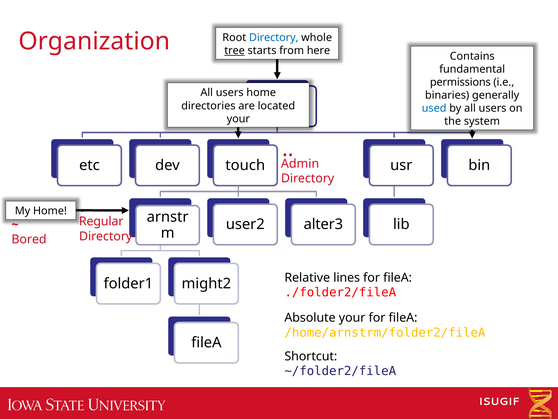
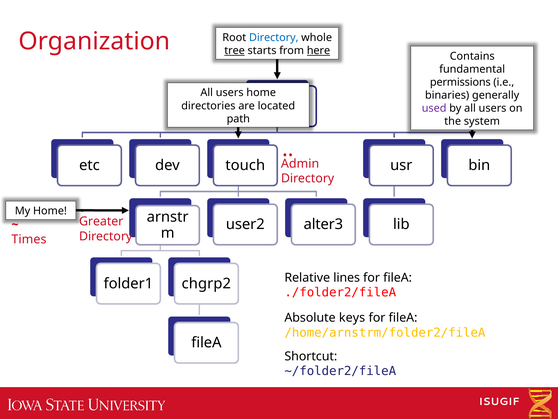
here underline: none -> present (318, 51)
used colour: blue -> purple (434, 108)
your: your -> path (238, 119)
Regular: Regular -> Greater (101, 221)
Bored: Bored -> Times (29, 239)
might2: might2 -> chgrp2 (206, 283)
Absolute your: your -> keys (352, 317)
